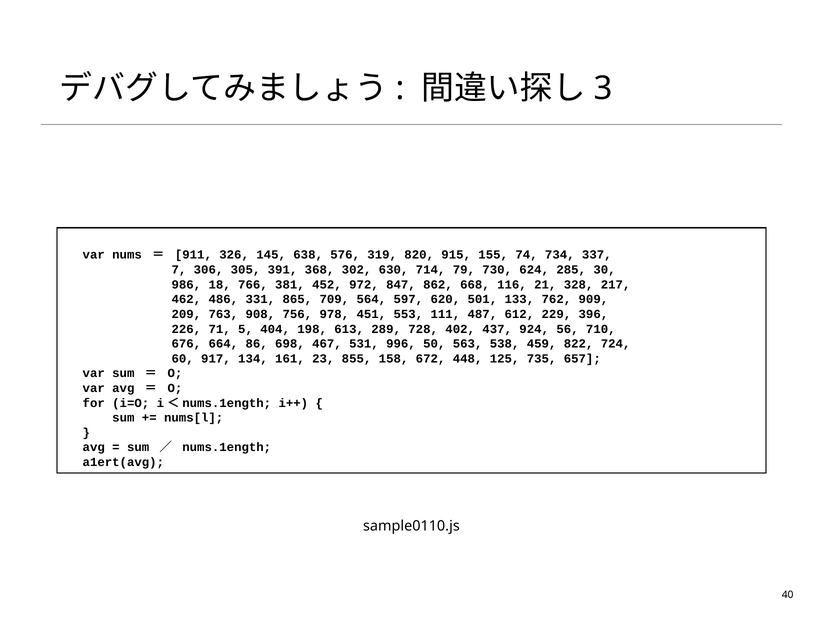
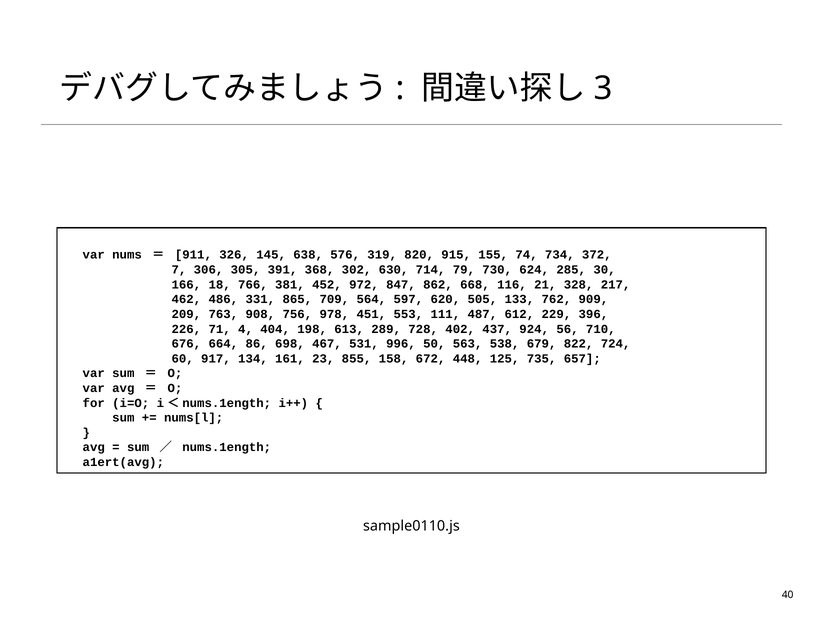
337: 337 -> 372 (597, 255)
986: 986 -> 166 (186, 285)
501: 501 -> 505 (482, 299)
5: 5 -> 4 (246, 329)
459: 459 -> 679 (542, 344)
